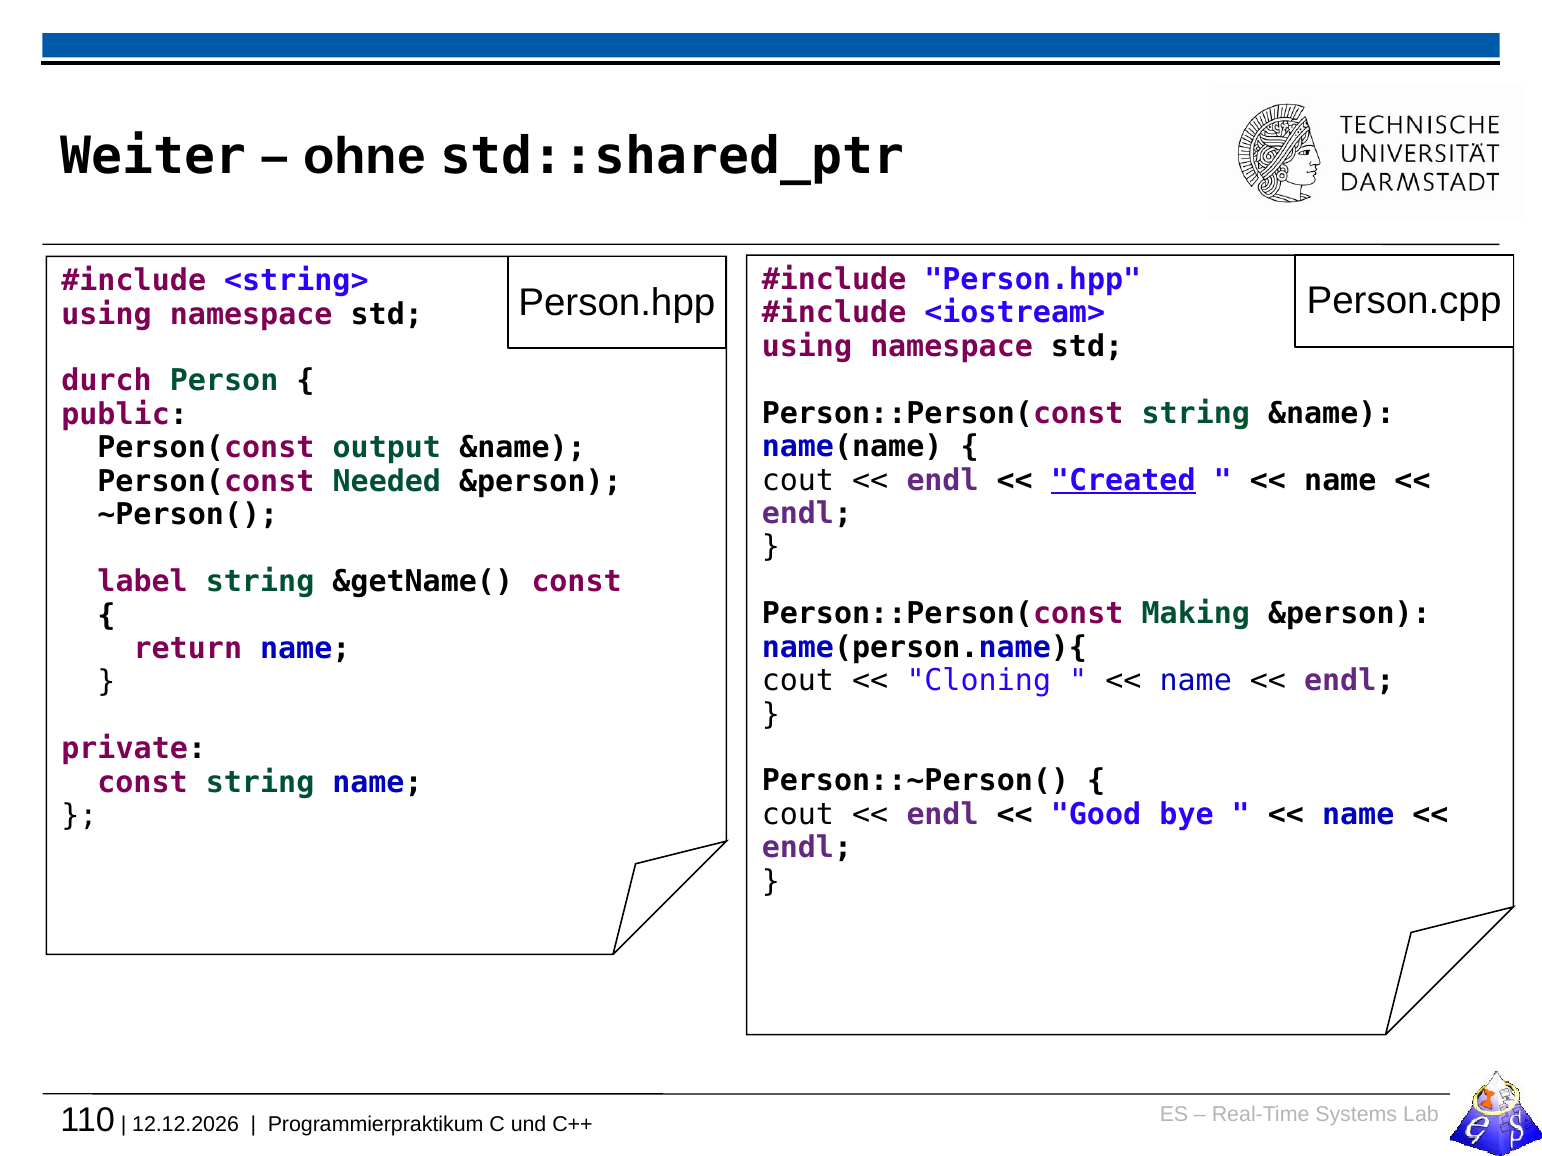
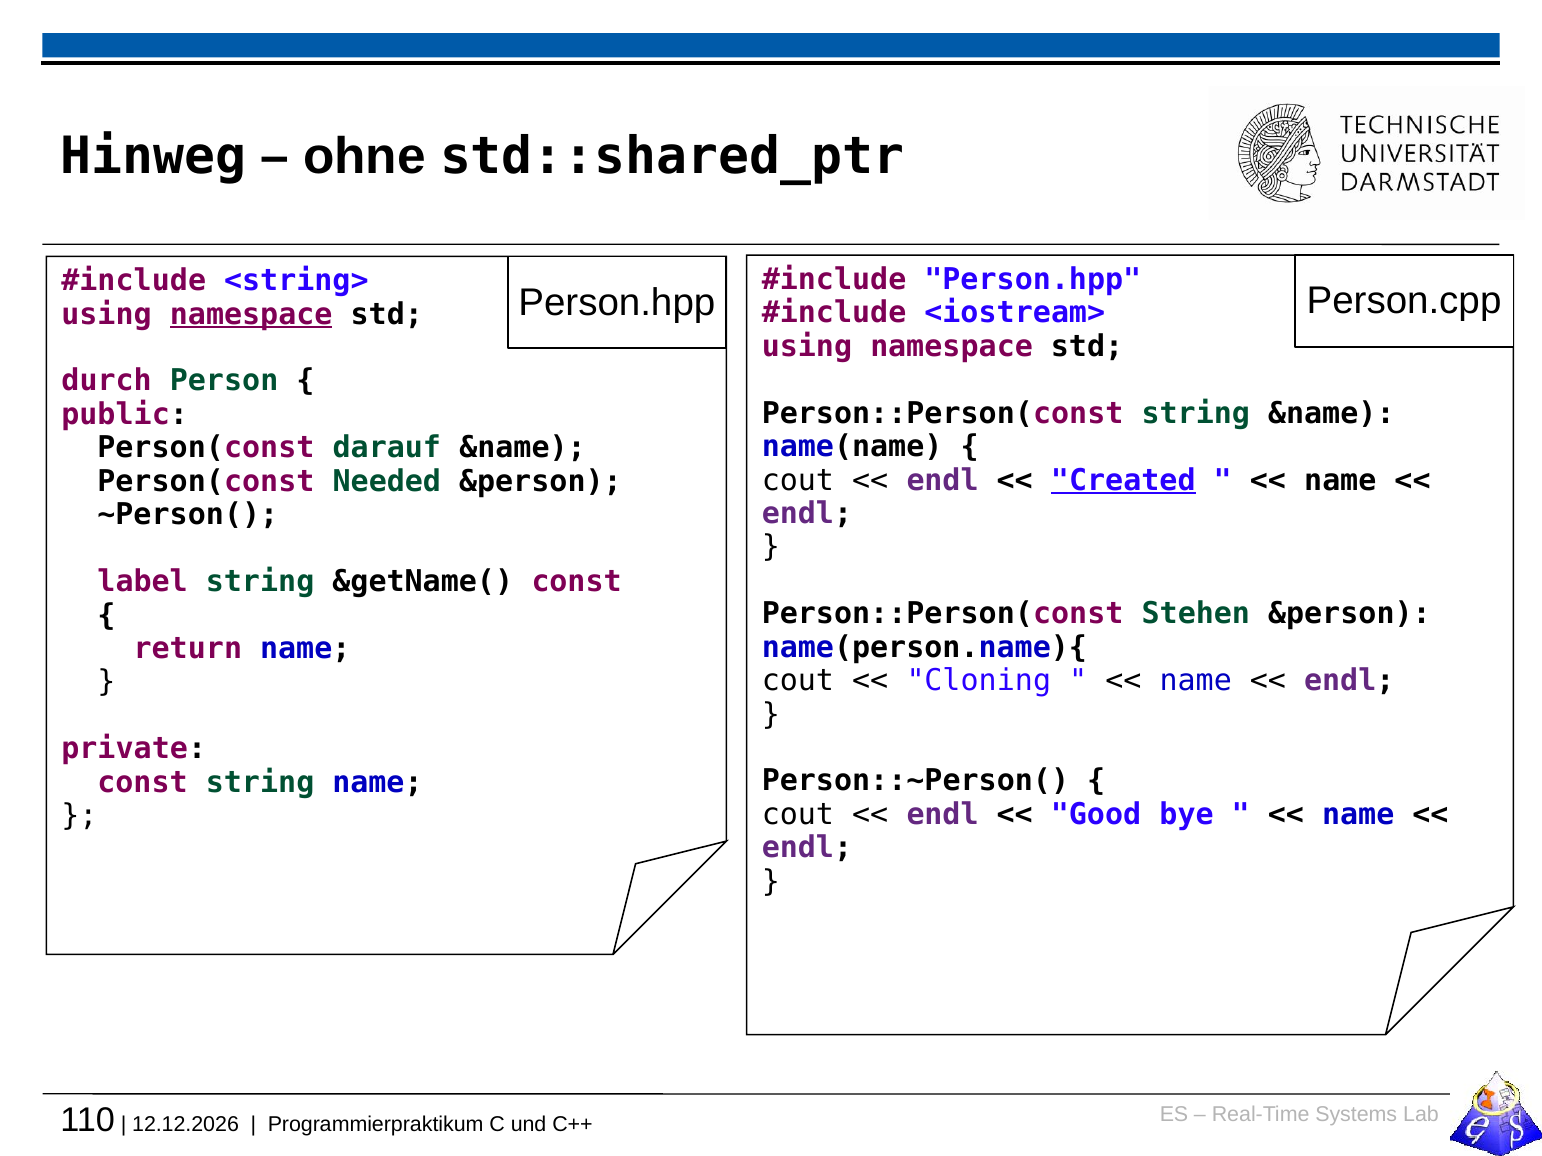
Weiter: Weiter -> Hinweg (153, 157)
namespace underline: none -> present (251, 314)
output: output -> darauf (387, 448)
Making: Making -> Stehen (1196, 614)
